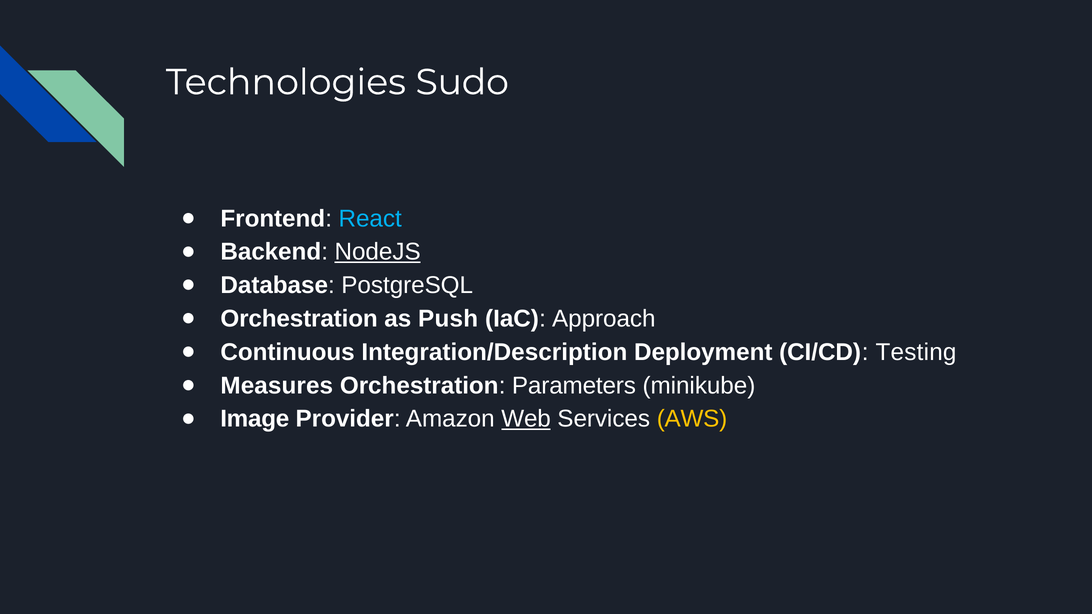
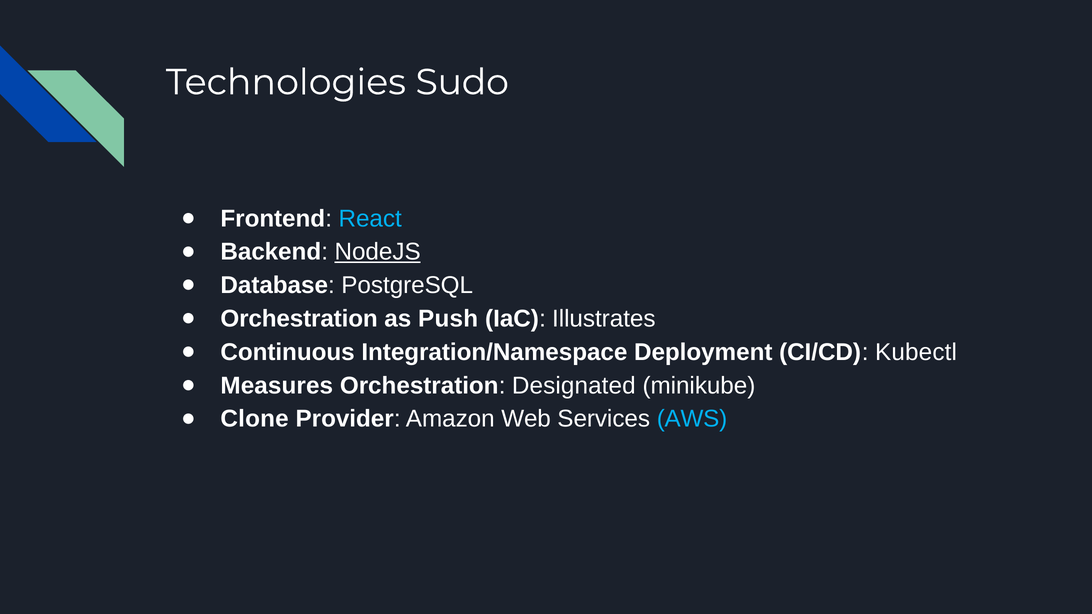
Approach: Approach -> Illustrates (604, 319)
Integration/Description: Integration/Description -> Integration/Namespace (494, 352)
Testing: Testing -> Kubectl (916, 352)
Parameters: Parameters -> Designated (574, 386)
Image: Image -> Clone (255, 419)
Web underline: present -> none (526, 419)
AWS colour: yellow -> light blue (692, 419)
